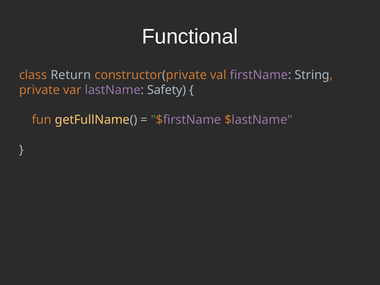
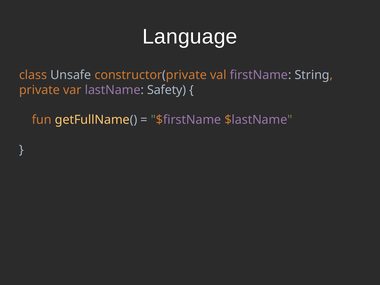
Functional: Functional -> Language (190, 37)
Return: Return -> Unsafe (71, 75)
